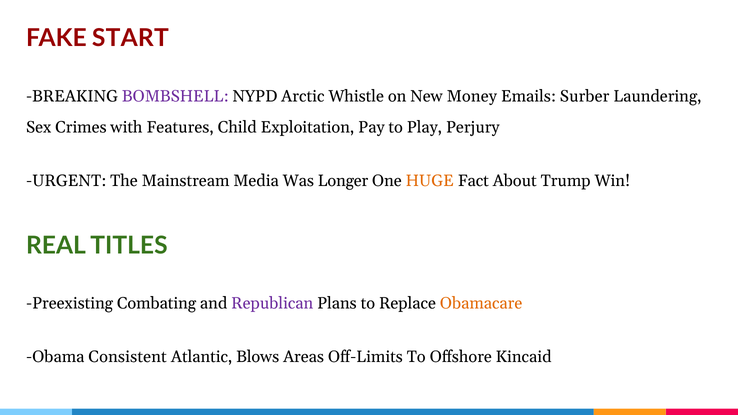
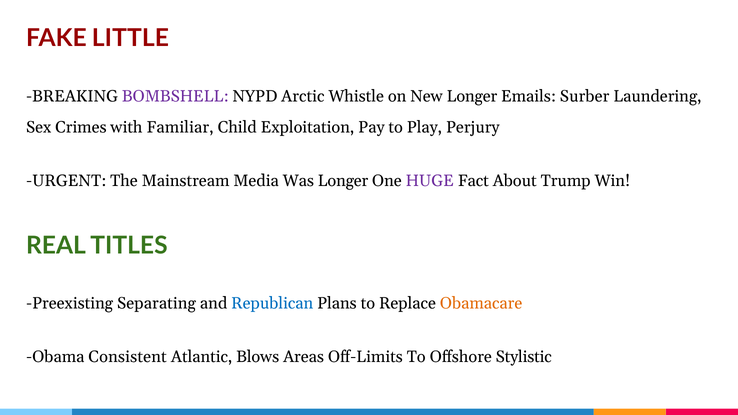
START: START -> LITTLE (130, 38)
New Money: Money -> Longer (472, 96)
Features: Features -> Familiar (180, 127)
HUGE colour: orange -> purple (430, 181)
Combating: Combating -> Separating (156, 304)
Republican colour: purple -> blue (272, 304)
Kincaid: Kincaid -> Stylistic (524, 357)
